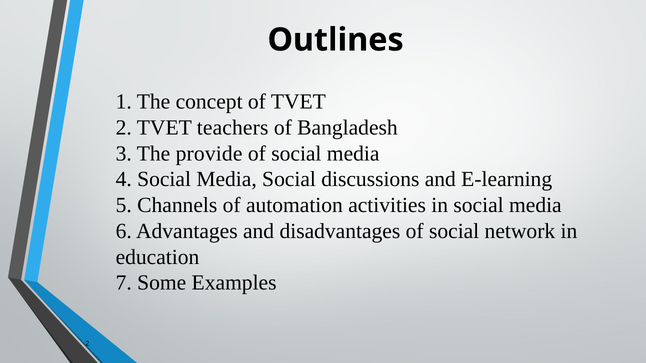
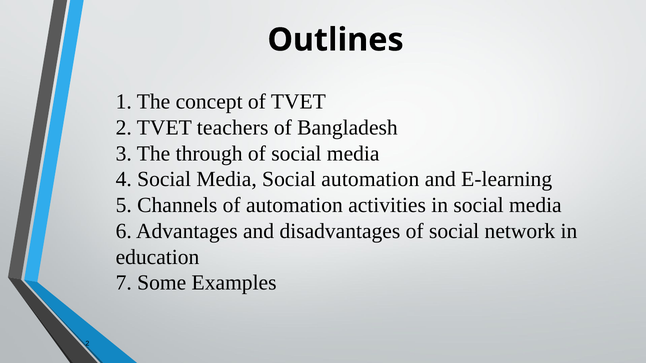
provide: provide -> through (209, 154)
Social discussions: discussions -> automation (370, 180)
